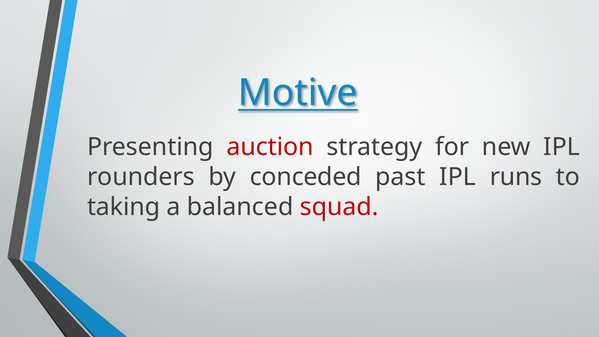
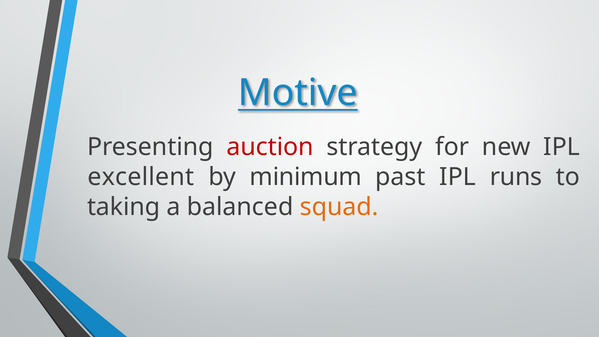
rounders: rounders -> excellent (141, 177)
conceded: conceded -> minimum (306, 177)
squad colour: red -> orange (339, 207)
